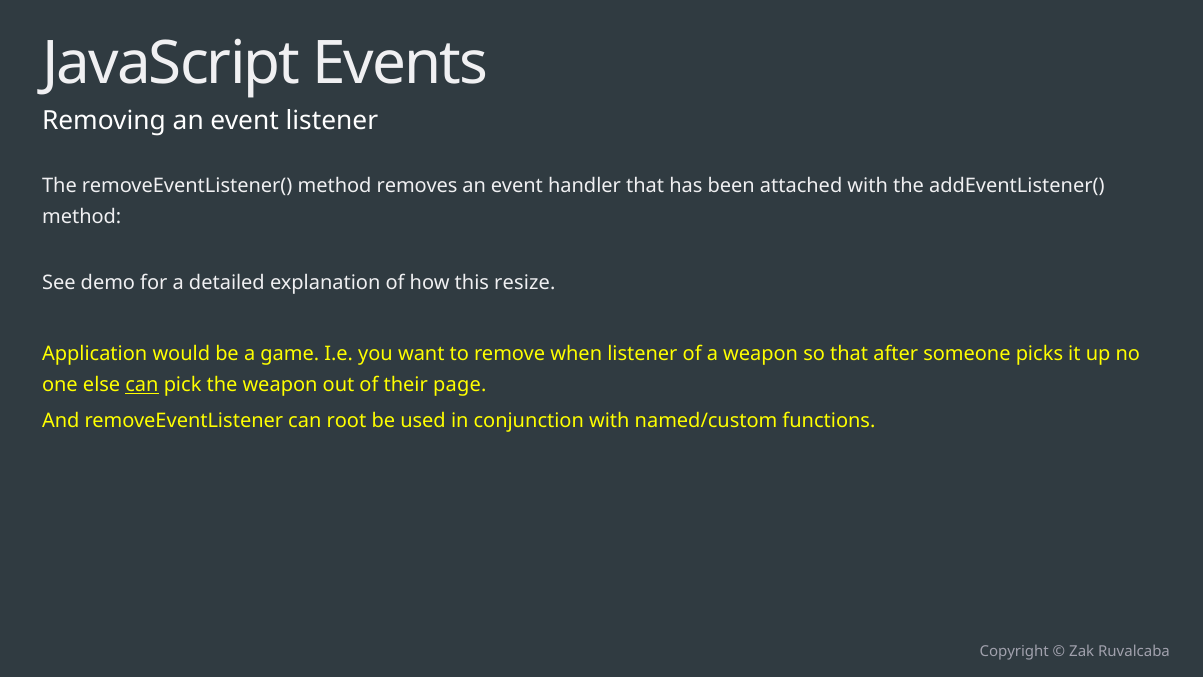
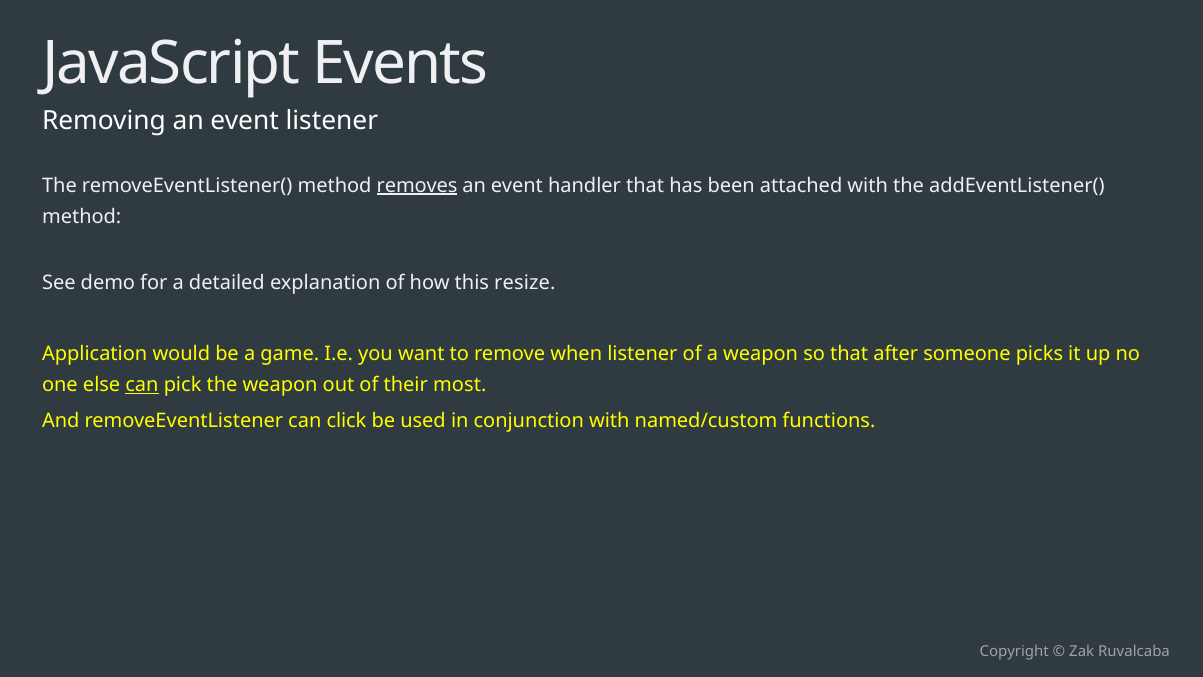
removes underline: none -> present (417, 185)
page: page -> most (460, 385)
root: root -> click (346, 420)
